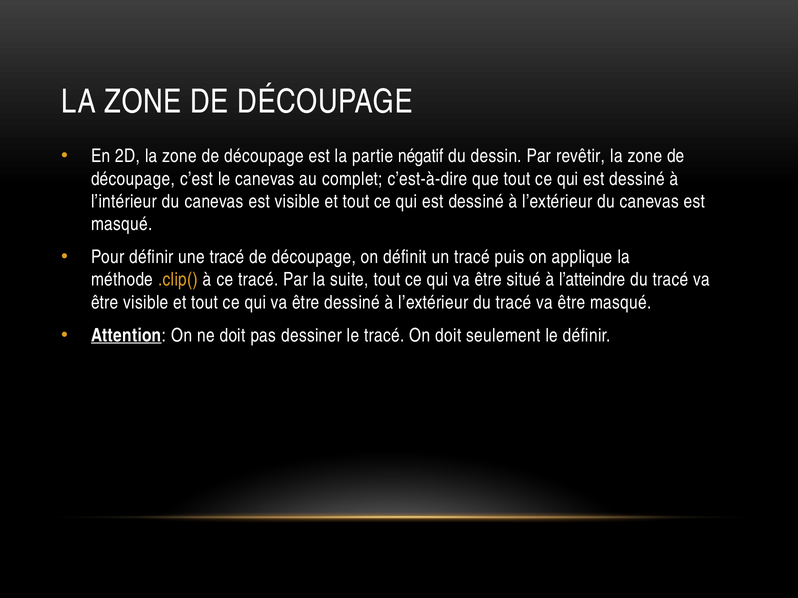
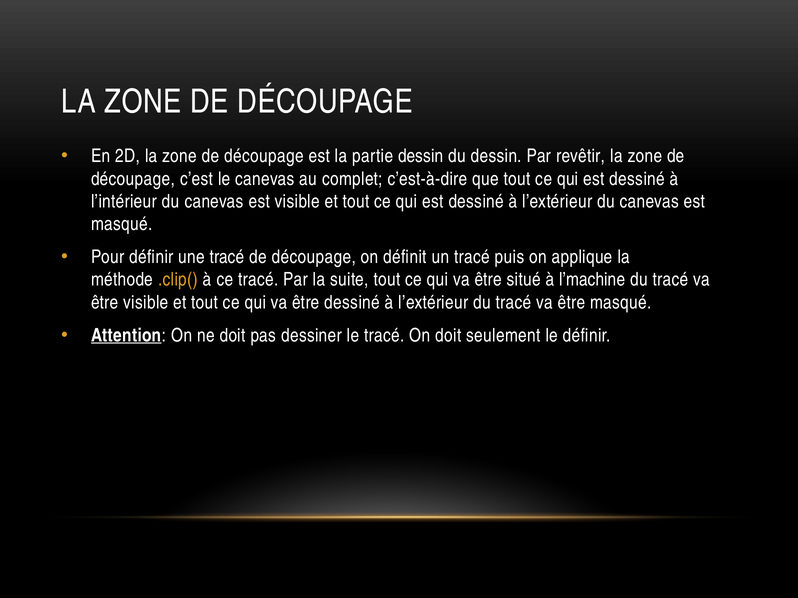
partie négatif: négatif -> dessin (421, 156)
l’atteindre: l’atteindre -> l’machine (592, 280)
